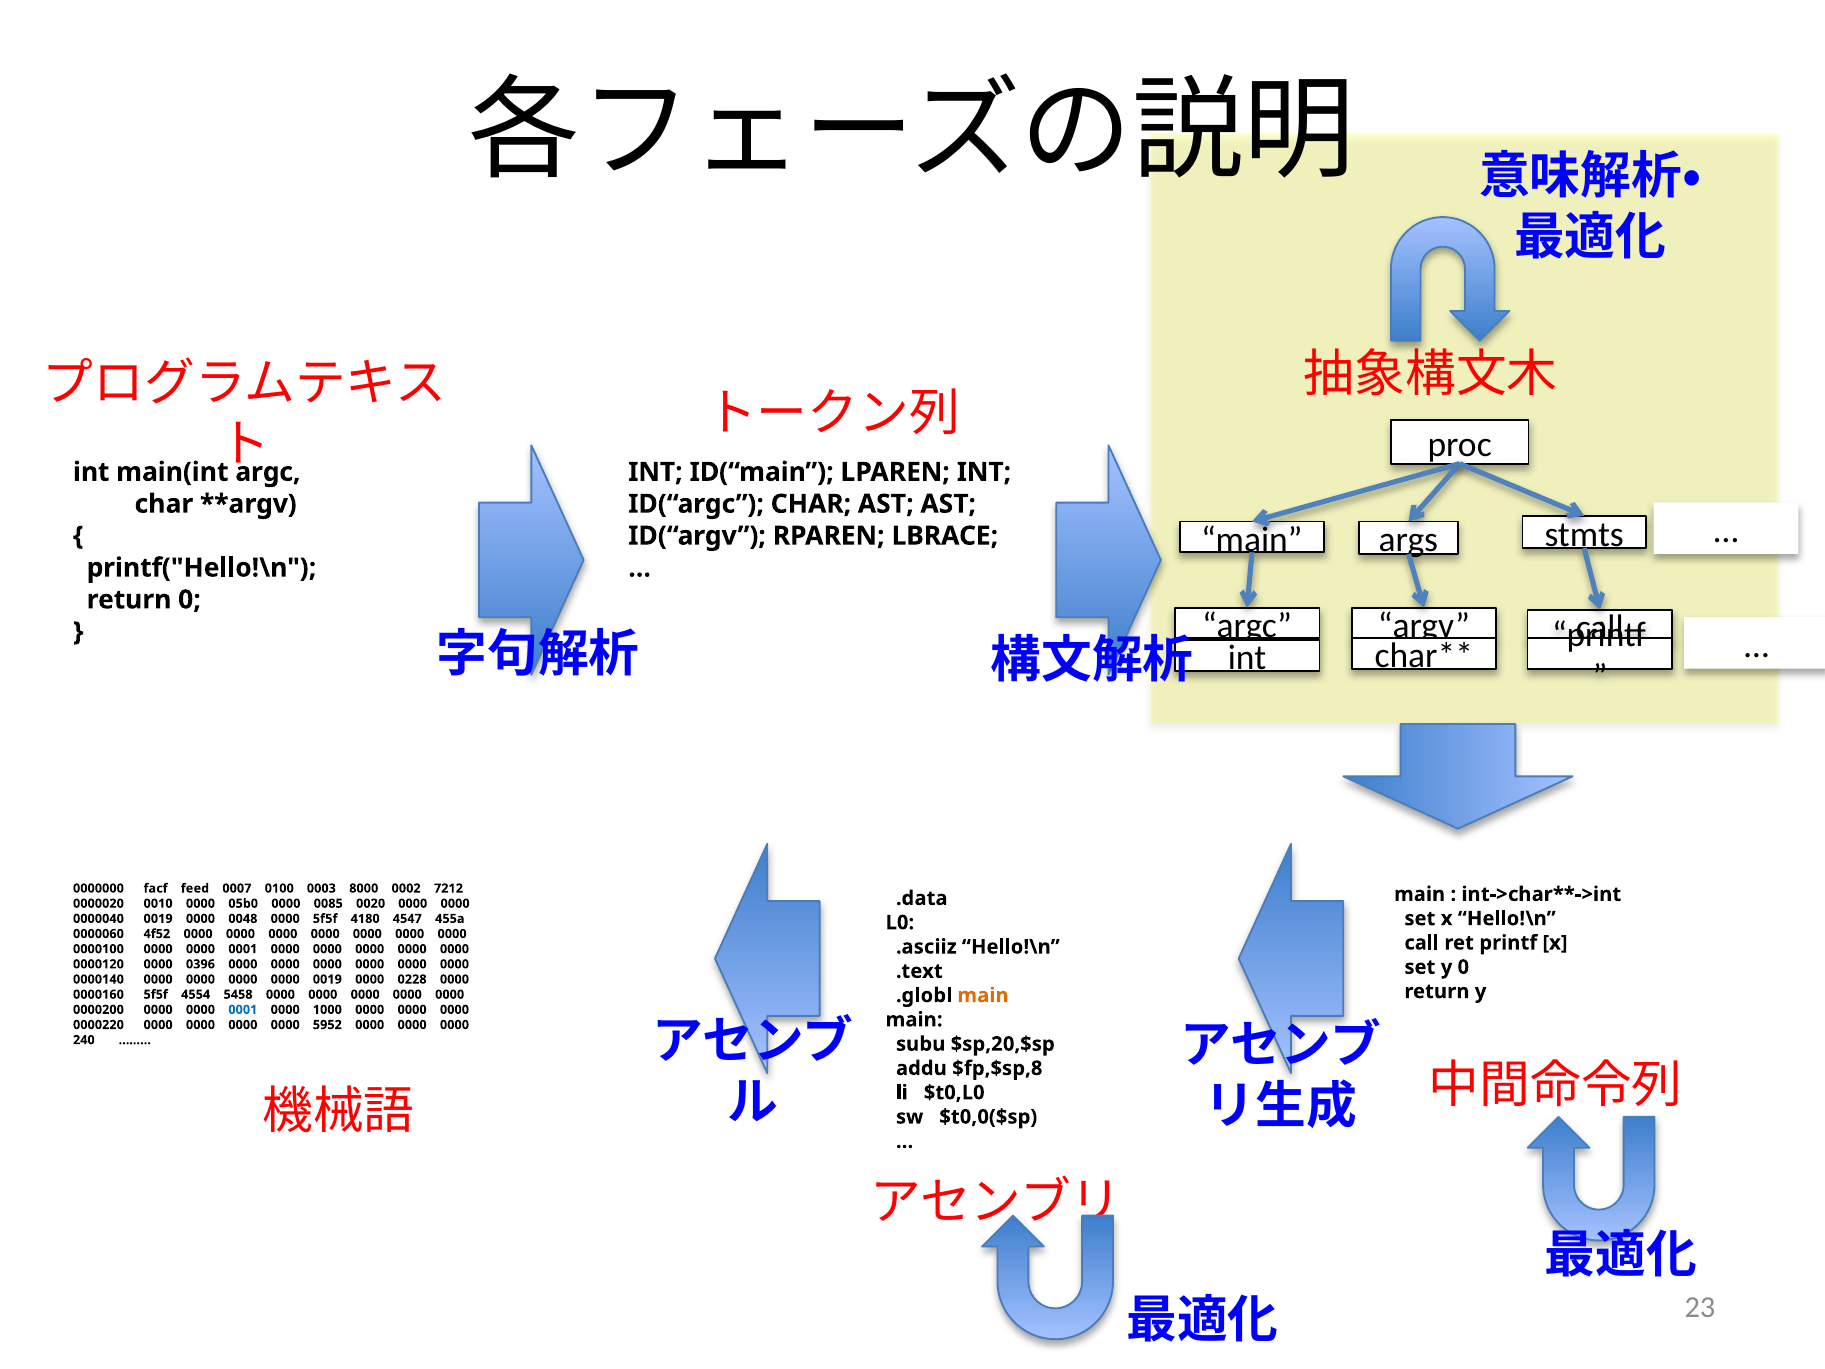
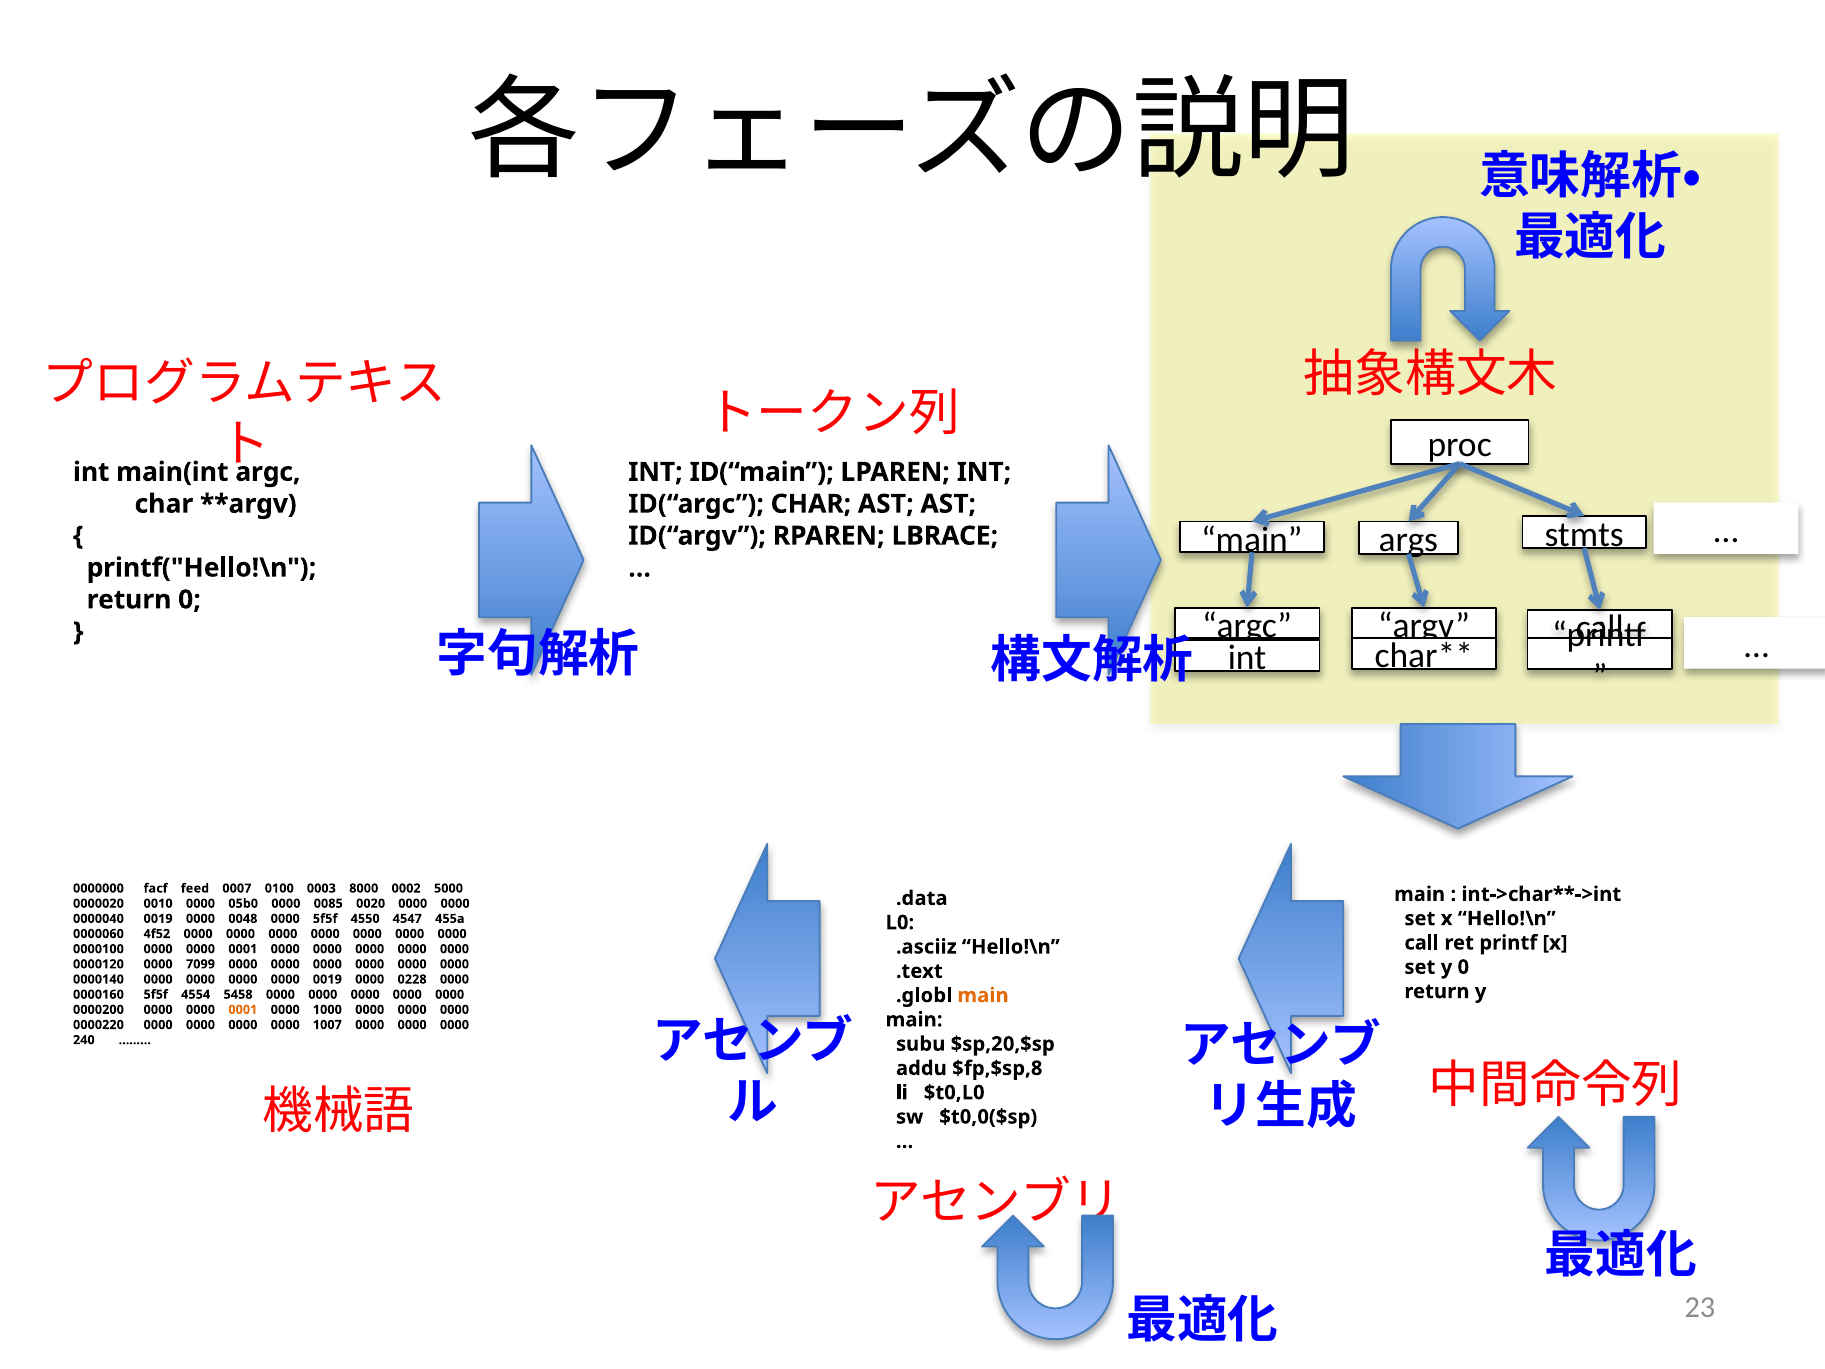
7212: 7212 -> 5000 (448, 888)
4180: 4180 -> 4550 (365, 919)
0396: 0396 -> 7099 (200, 964)
0001 colour: blue -> orange (243, 1009)
5952: 5952 -> 1007 (327, 1025)
